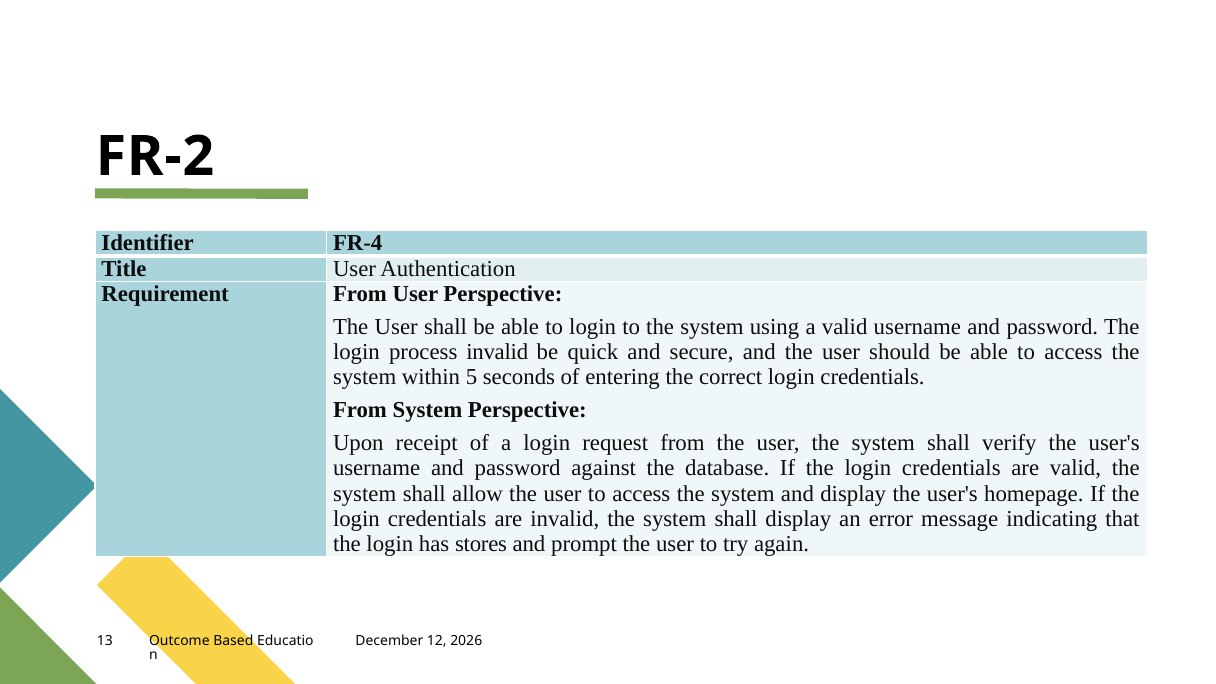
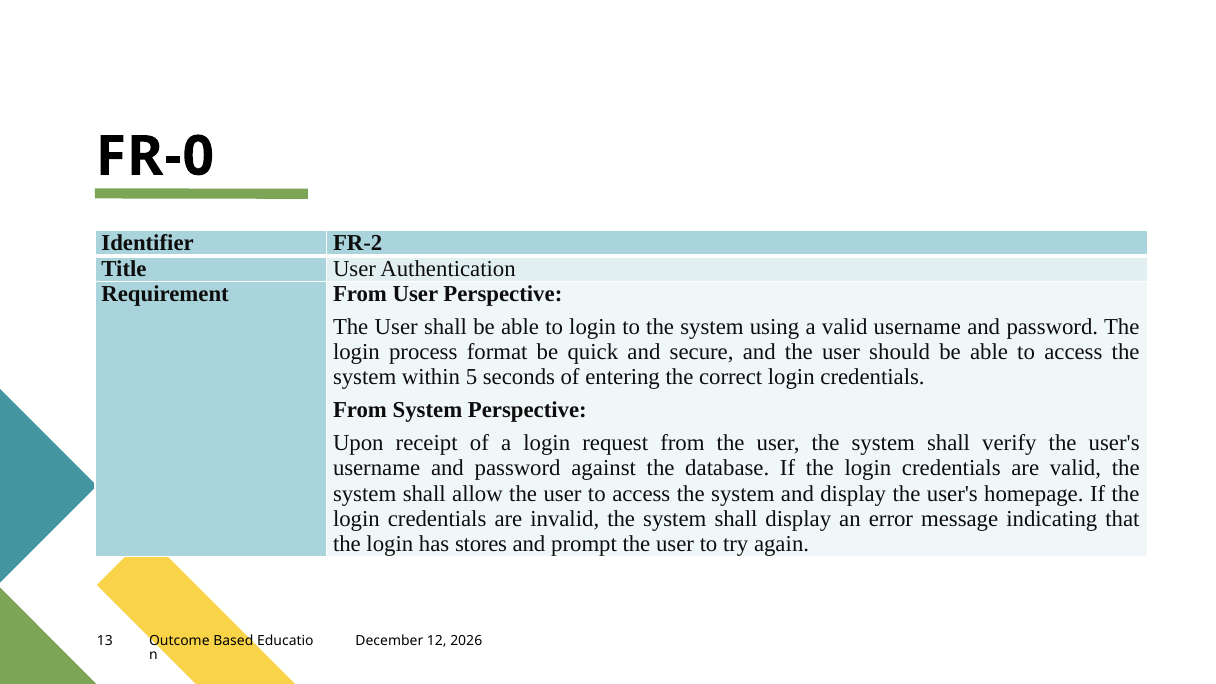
FR-2: FR-2 -> FR-0 (155, 156)
FR-4: FR-4 -> FR-2 (358, 243)
process invalid: invalid -> format (497, 352)
